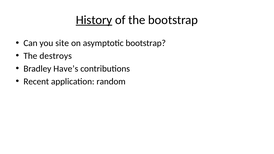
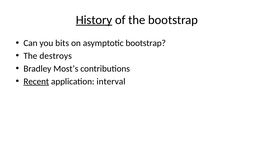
site: site -> bits (62, 43)
Have’s: Have’s -> Most’s (66, 69)
Recent underline: none -> present (36, 81)
random: random -> interval (111, 81)
